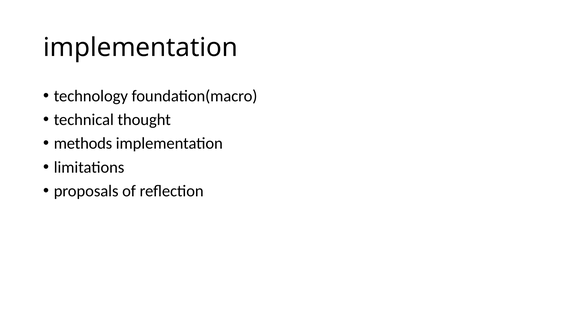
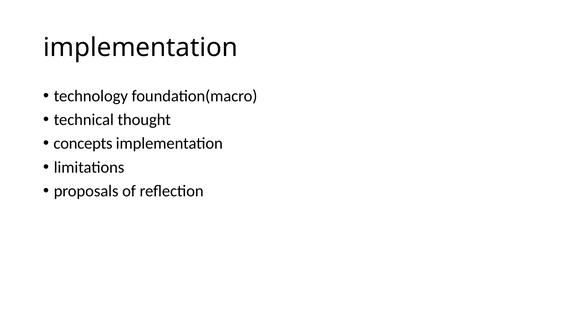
methods: methods -> concepts (83, 143)
